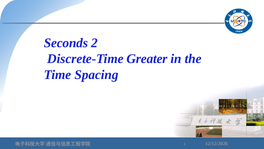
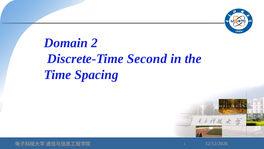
Seconds: Seconds -> Domain (66, 43)
Greater: Greater -> Second (147, 59)
